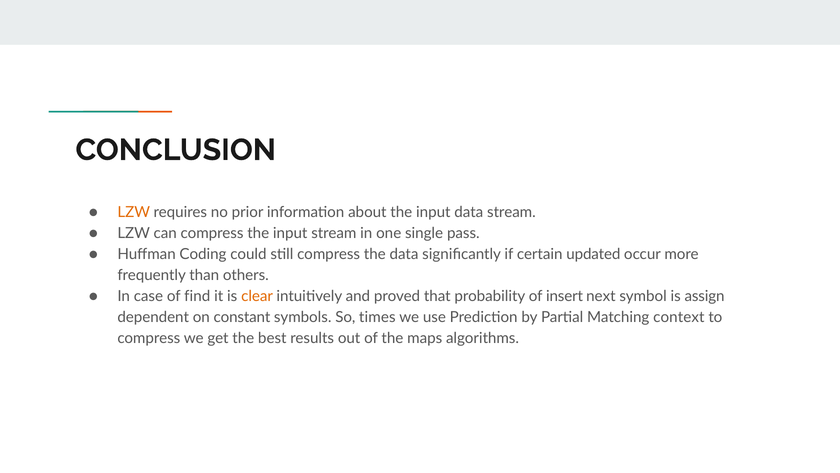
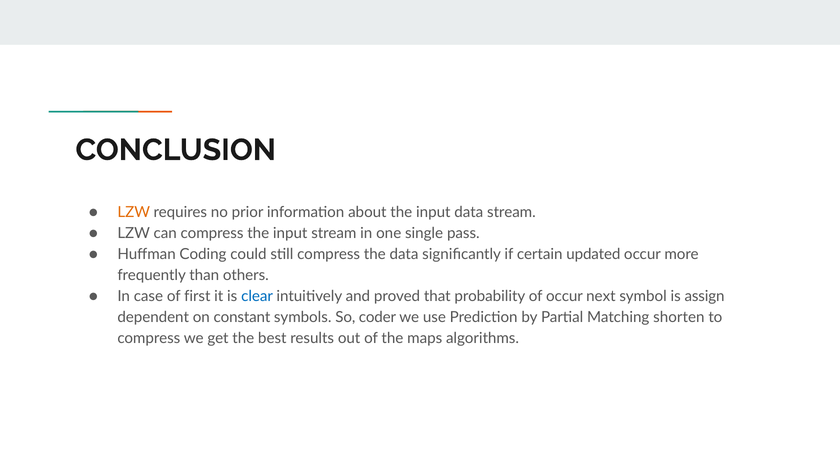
find: find -> first (197, 296)
clear colour: orange -> blue (257, 296)
of insert: insert -> occur (564, 296)
times: times -> coder (377, 317)
context: context -> shorten (679, 317)
